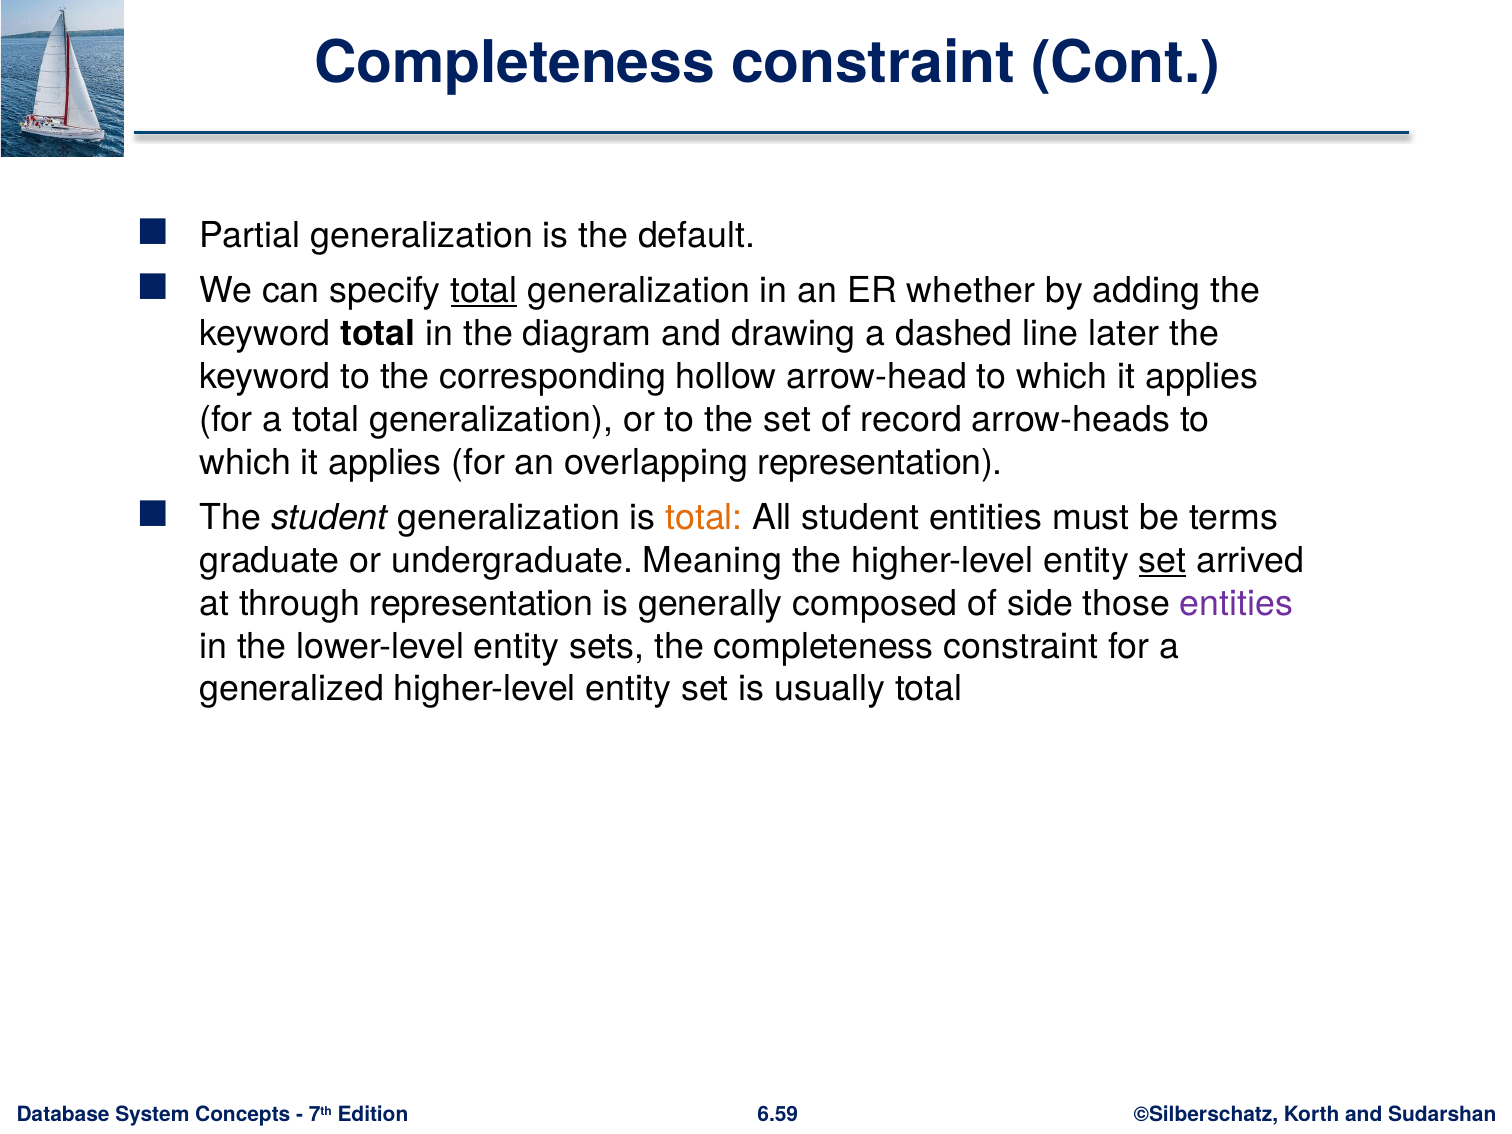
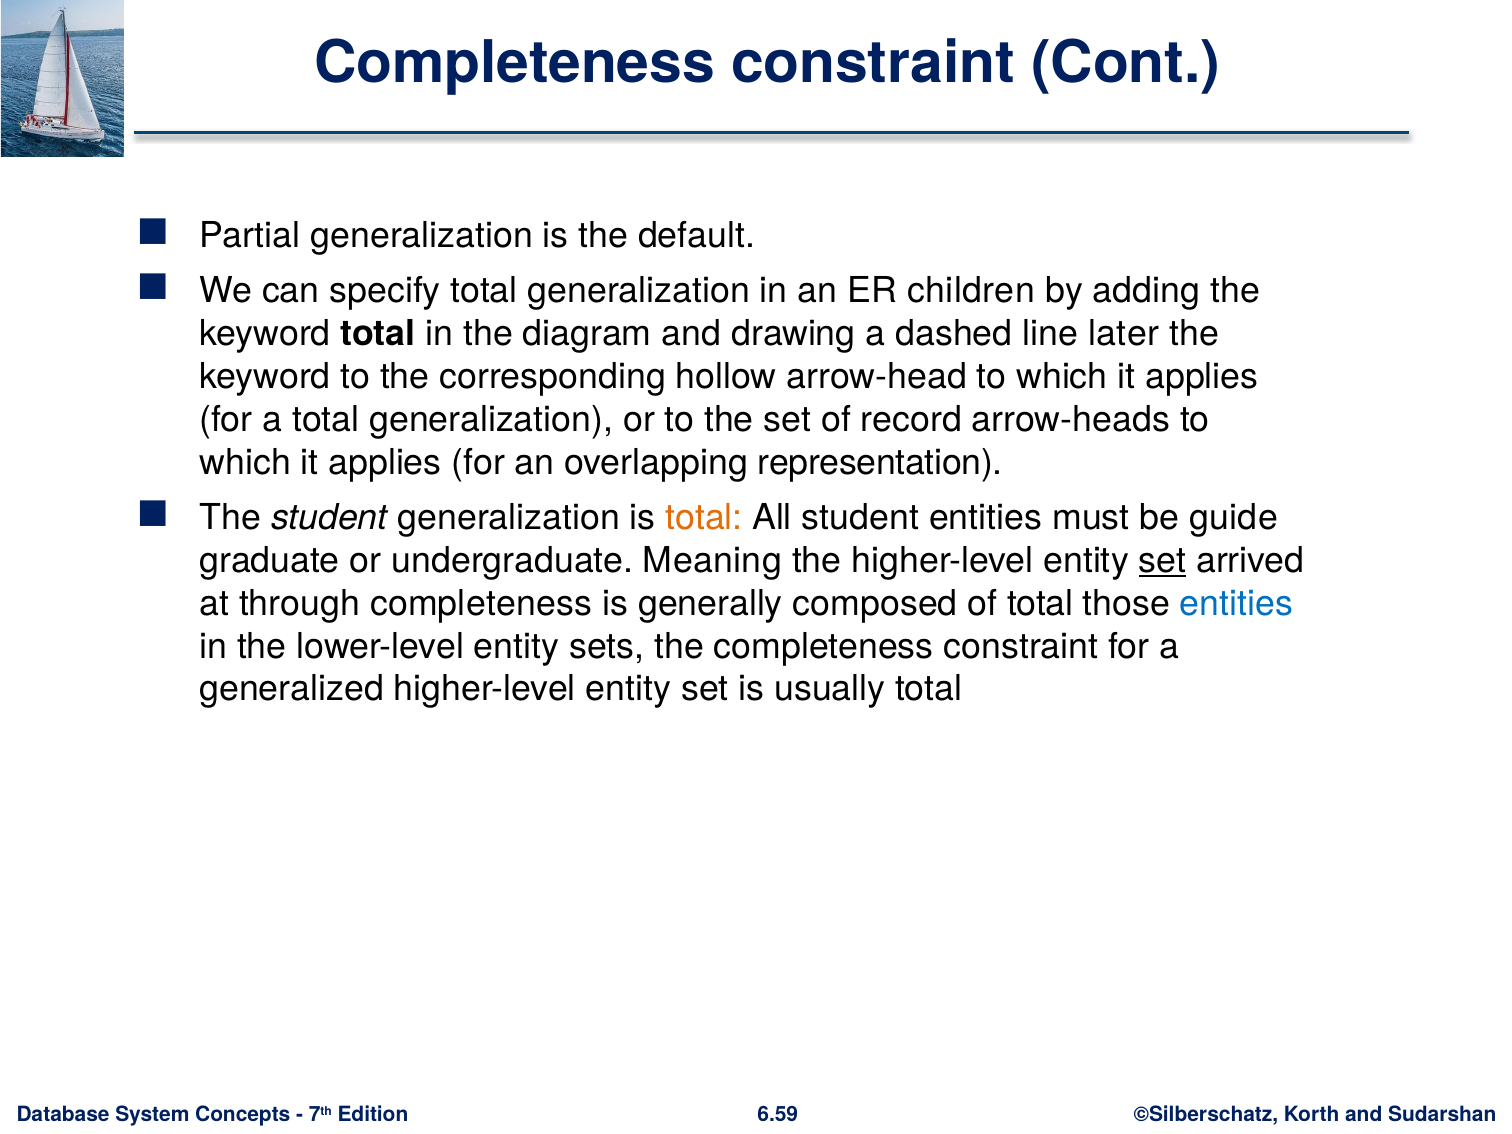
total underline: present -> none (484, 291)
whether: whether -> children (971, 291)
terms: terms -> guide (1233, 518)
through representation: representation -> completeness (481, 603)
of side: side -> total (1040, 603)
entities colour: purple -> blue (1237, 603)
